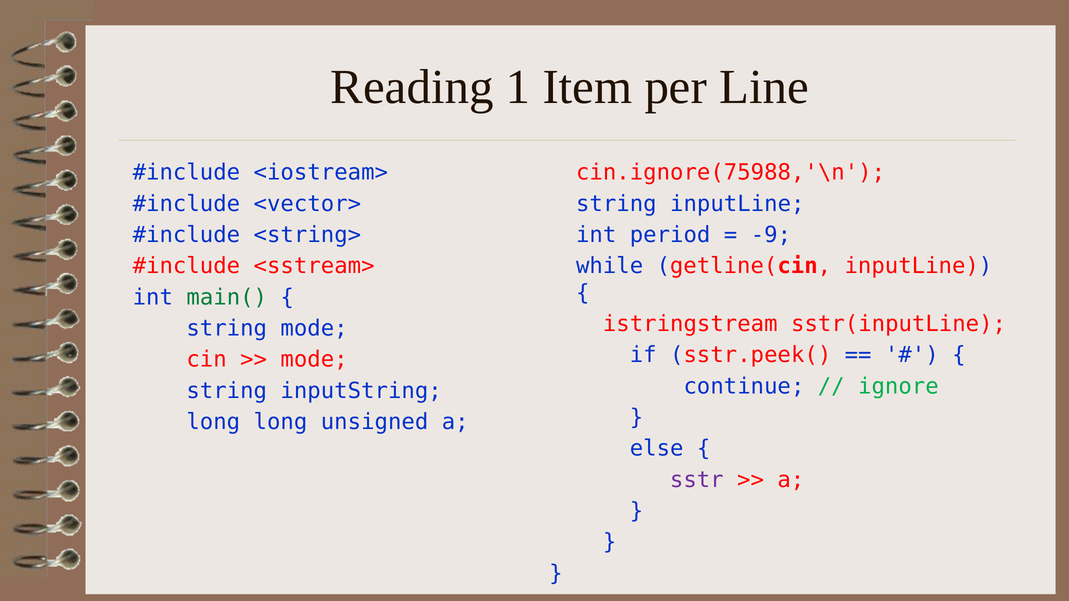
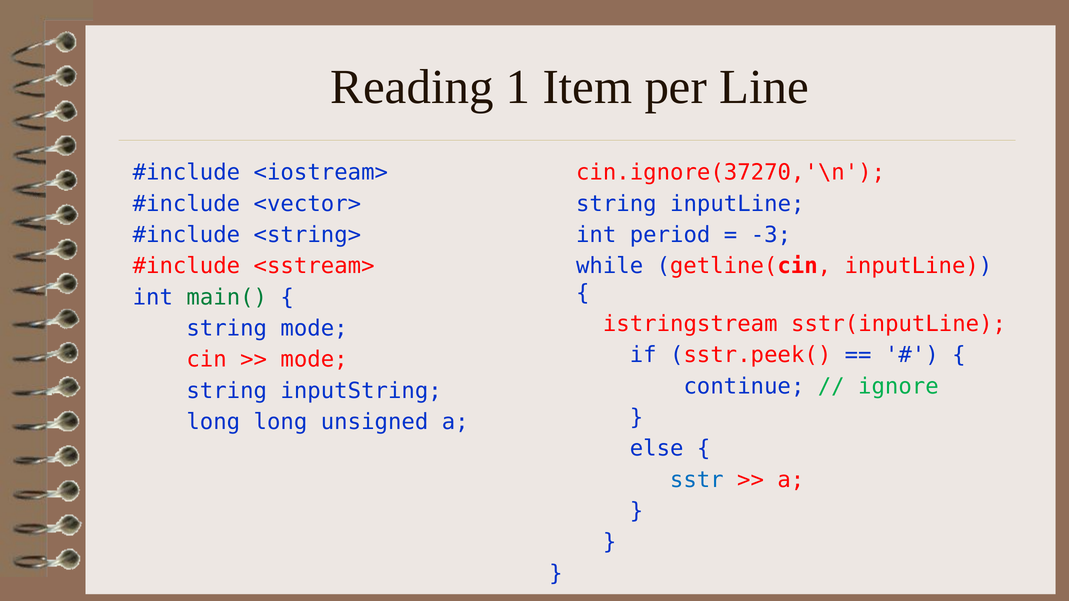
cin.ignore(75988,'\n: cin.ignore(75988,'\n -> cin.ignore(37270,'\n (731, 173)
-9: -9 -> -3 (771, 235)
sstr colour: purple -> blue (697, 480)
